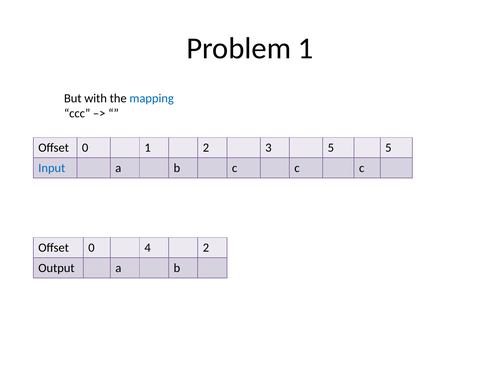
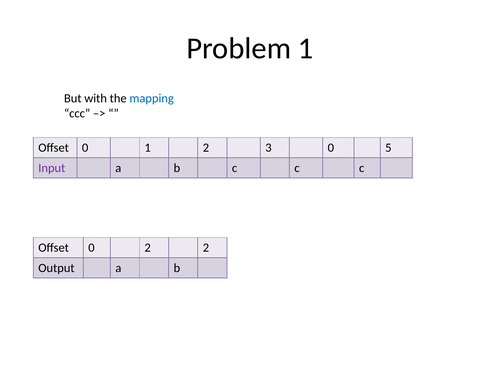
3 5: 5 -> 0 (331, 148)
Input colour: blue -> purple (52, 168)
0 4: 4 -> 2 (148, 248)
